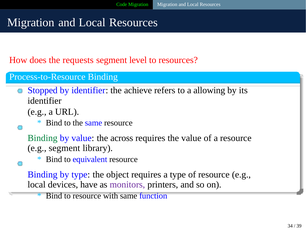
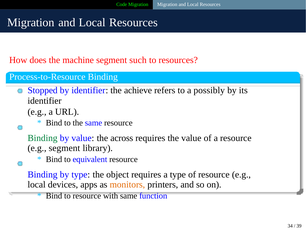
requests: requests -> machine (78, 60)
level: level -> such (138, 60)
allowing: allowing -> possibly (209, 90)
have: have -> apps (89, 185)
monitors colour: purple -> orange (127, 185)
